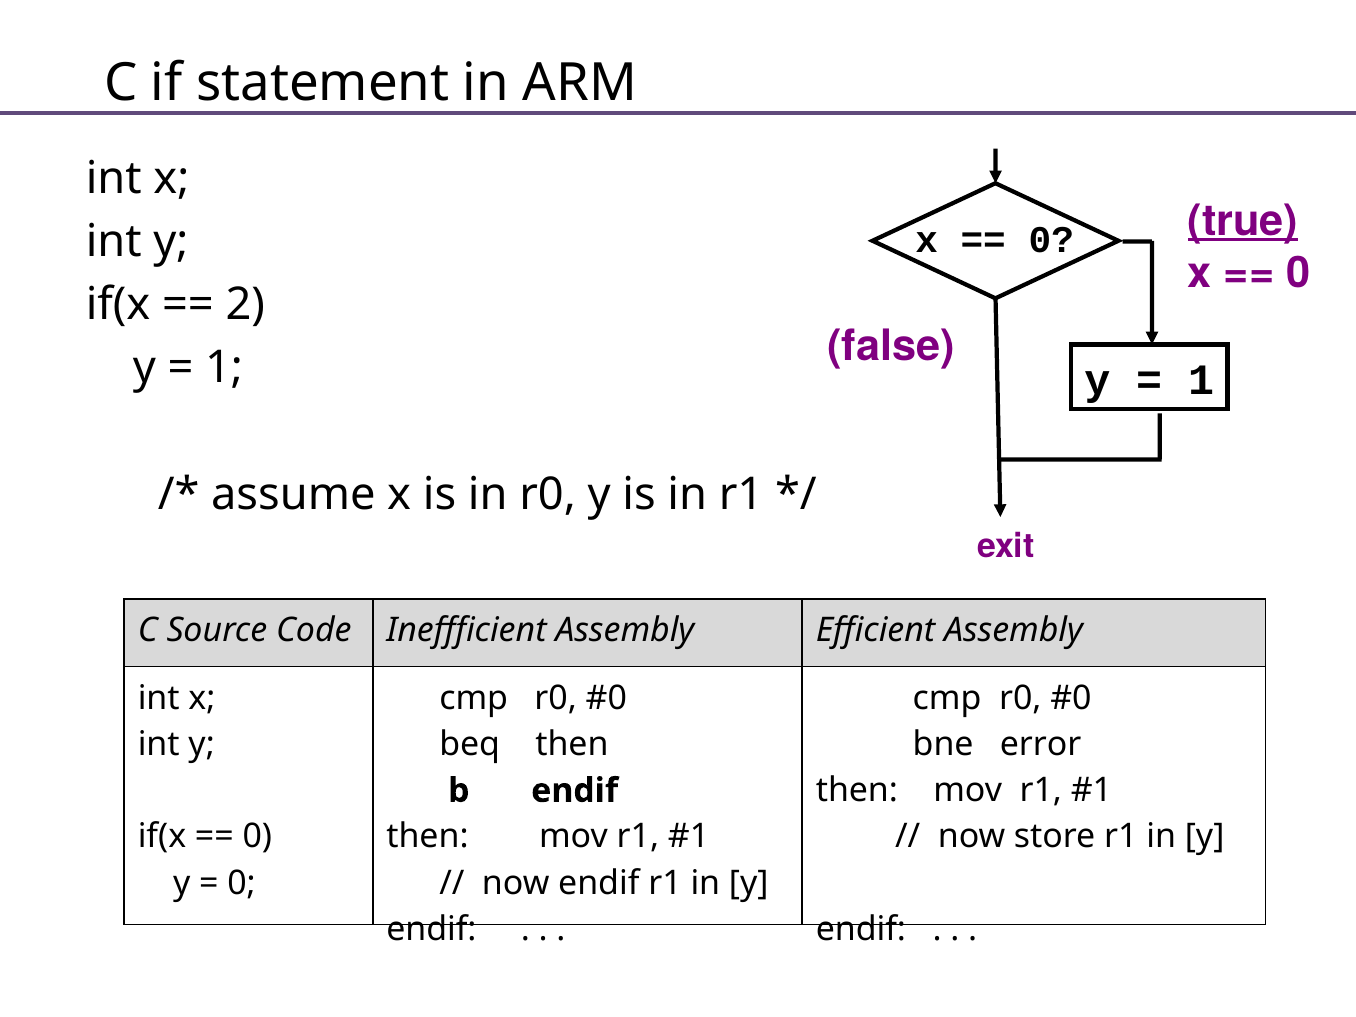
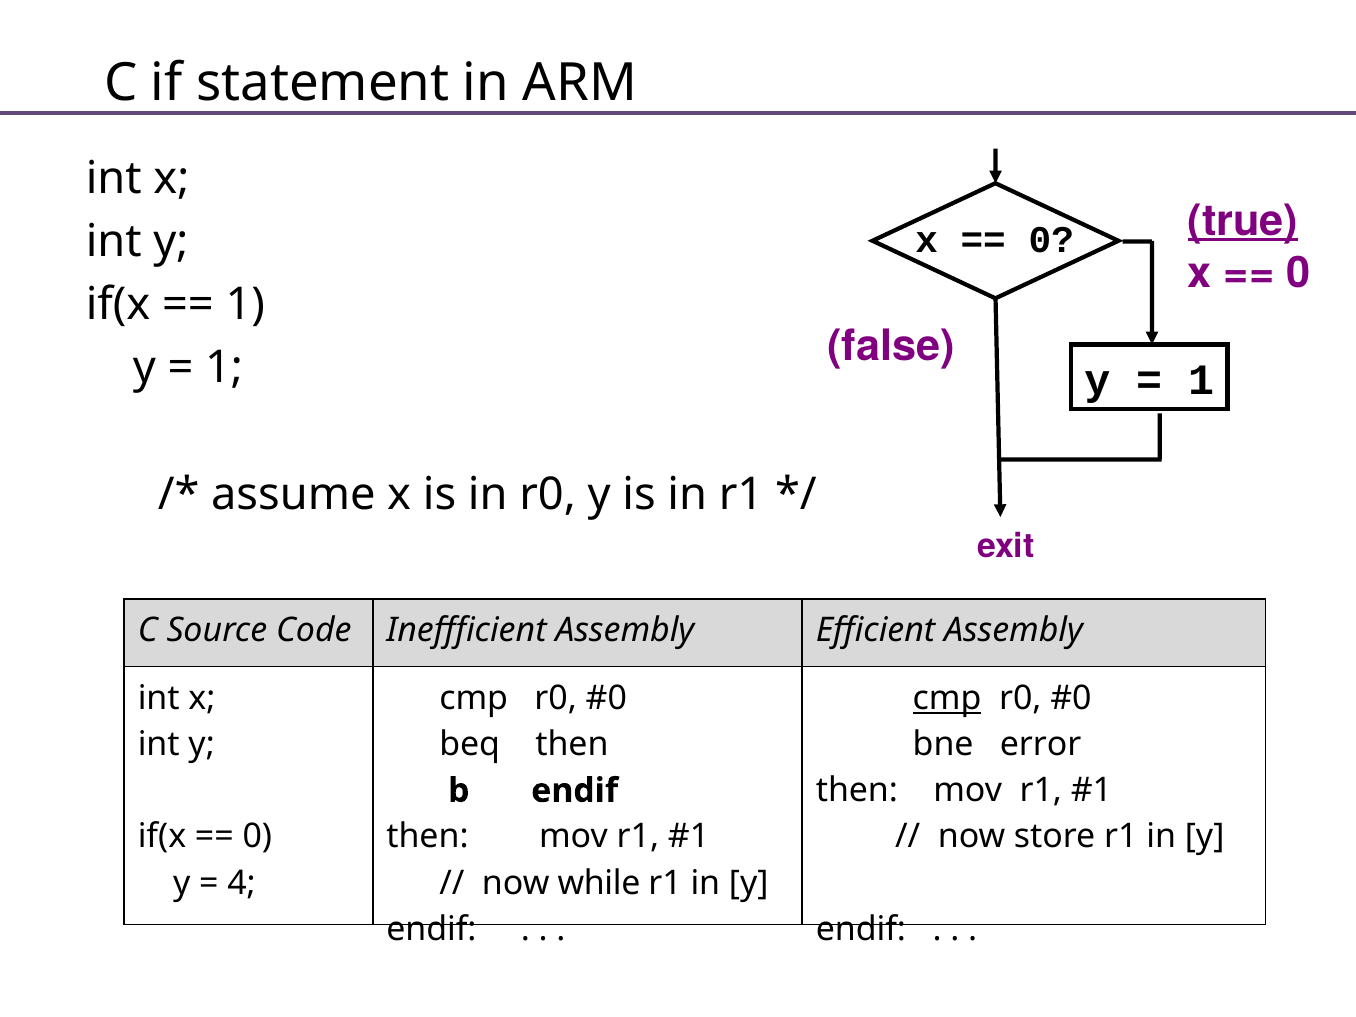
2: 2 -> 1 (245, 305)
cmp underline: none -> present (947, 698)
0: 0 -> 4 (242, 883)
now endif: endif -> while (599, 883)
